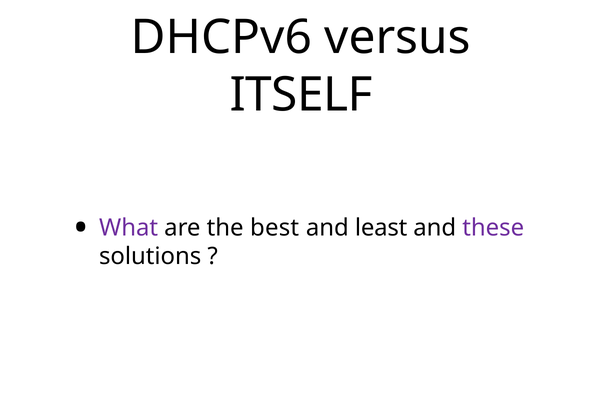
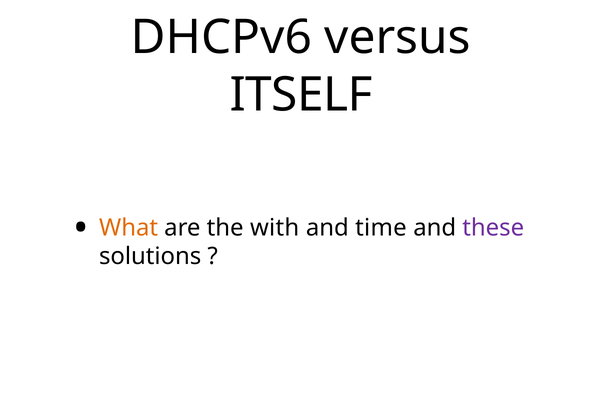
What colour: purple -> orange (129, 228)
best: best -> with (275, 228)
least: least -> time (381, 228)
